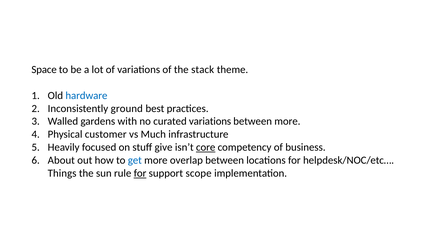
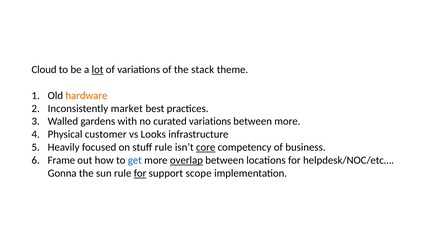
Space: Space -> Cloud (44, 70)
lot underline: none -> present (98, 70)
hardware colour: blue -> orange (86, 95)
ground: ground -> market (127, 108)
Much: Much -> Looks (153, 134)
stuff give: give -> rule (164, 147)
About: About -> Frame (61, 160)
overlap underline: none -> present (186, 160)
Things: Things -> Gonna (62, 173)
